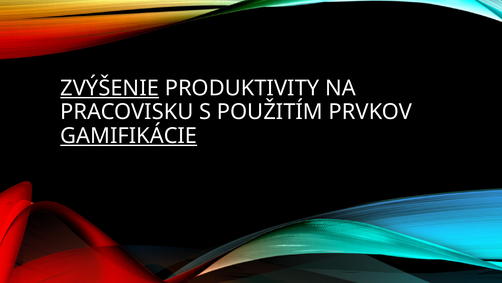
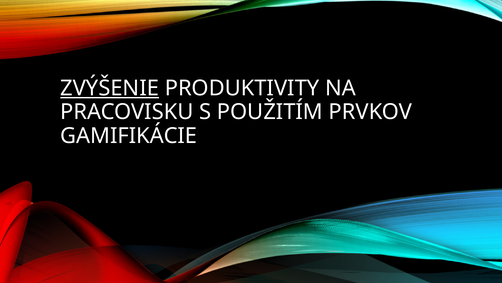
GAMIFIKÁCIE underline: present -> none (129, 136)
